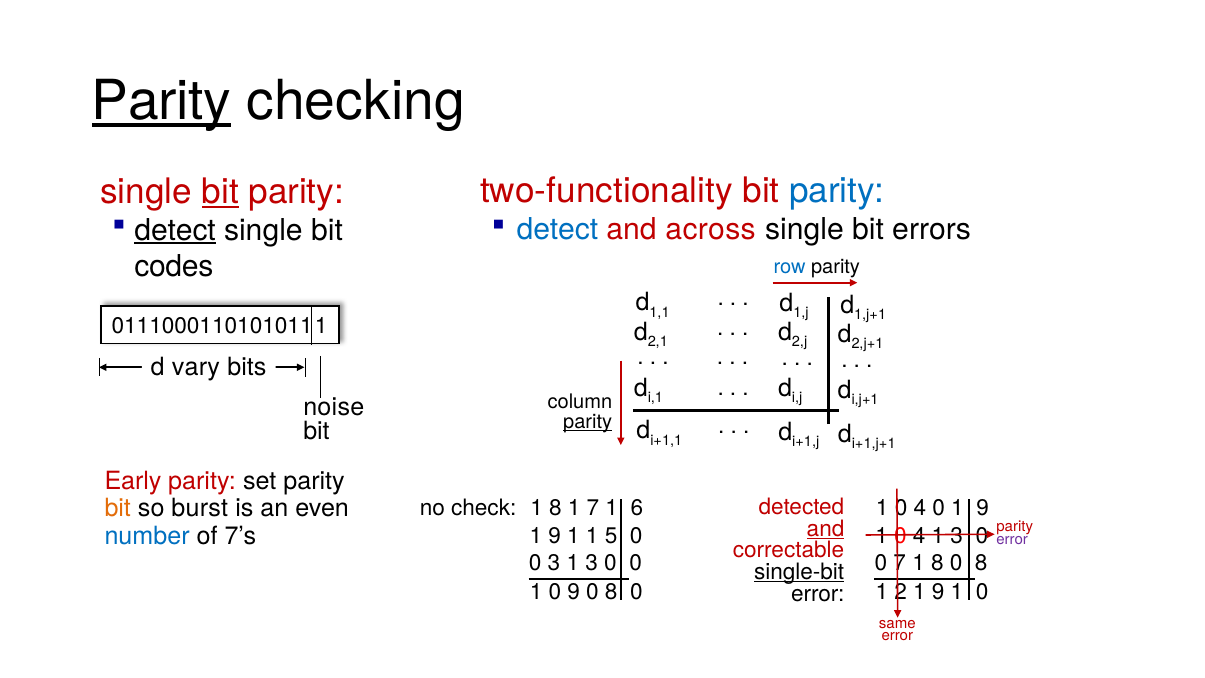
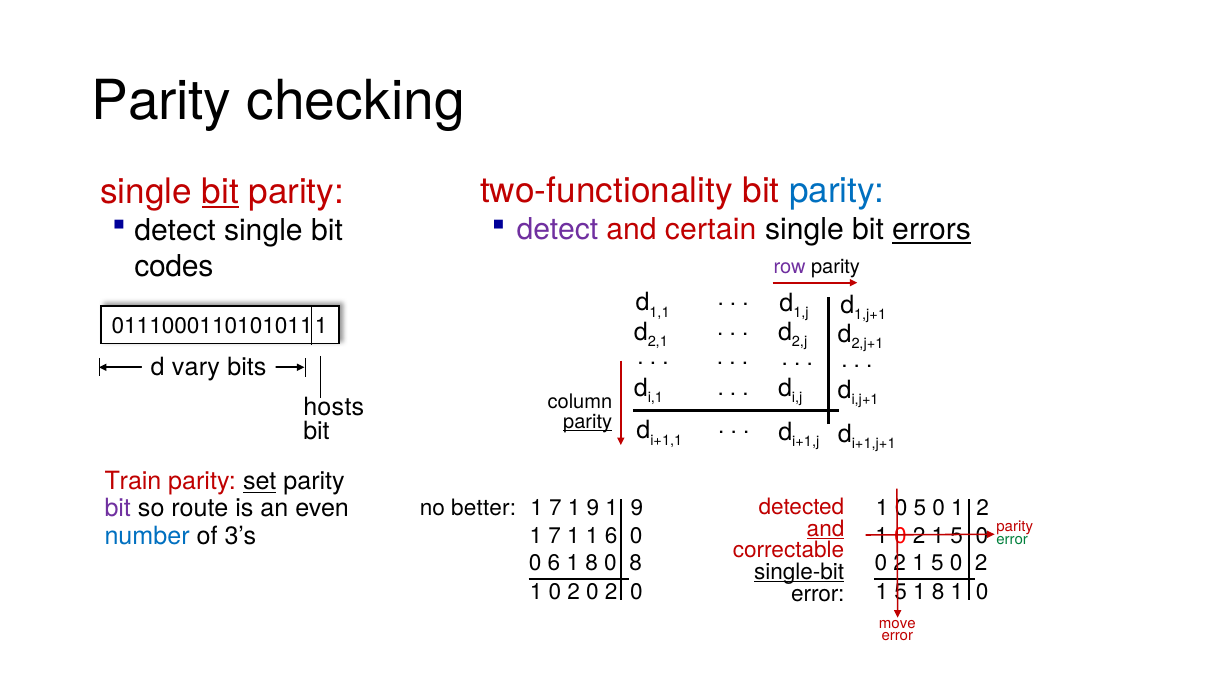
Parity underline: present -> none (162, 101)
detect colour: blue -> purple (557, 230)
across: across -> certain (711, 230)
errors underline: none -> present (932, 230)
detect underline: present -> none (175, 230)
row colour: blue -> purple (790, 267)
noise: noise -> hosts (334, 407)
Early: Early -> Train (133, 481)
set underline: none -> present (260, 481)
bit colour: orange -> purple (118, 509)
burst: burst -> route (200, 509)
check: check -> better (484, 508)
8: 8 -> 7 (555, 508)
7: 7 -> 9 (593, 508)
6: 6 -> 9 (637, 508)
4: 4 -> 5 (920, 508)
0 1 9: 9 -> 2 (983, 508)
7’s: 7’s -> 3’s (240, 536)
9: 9 -> 7 (555, 536)
1 5: 5 -> 6 (611, 536)
4: 4 -> 2 (919, 536)
3: 3 -> 5 (957, 536)
error colour: purple -> green (1012, 540)
0 3: 3 -> 6 (554, 563)
3: 3 -> 8 (592, 563)
0 0: 0 -> 8 (636, 563)
7: 7 -> 2 (900, 563)
8: 8 -> 5 (937, 563)
8: 8 -> 2 (981, 563)
9: 9 -> 2 (574, 592)
8: 8 -> 2 (611, 592)
2: 2 -> 5 (901, 592)
9: 9 -> 8 (938, 592)
same: same -> move (897, 623)
